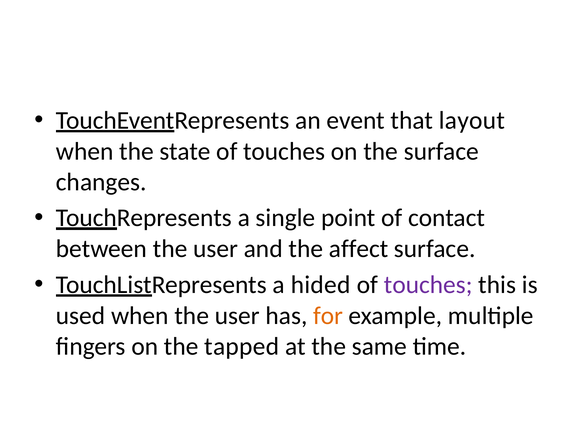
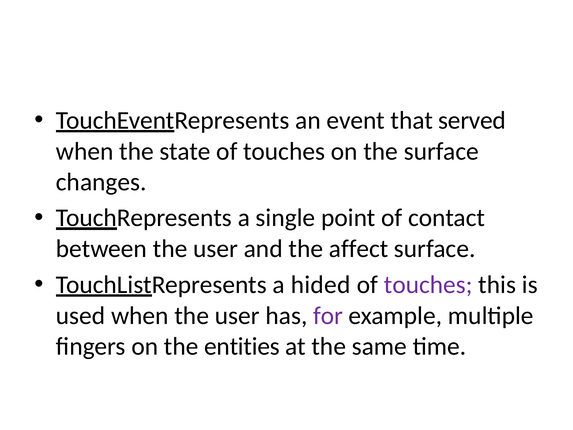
layout: layout -> served (472, 120)
for colour: orange -> purple (328, 316)
tapped: tapped -> entities (242, 346)
